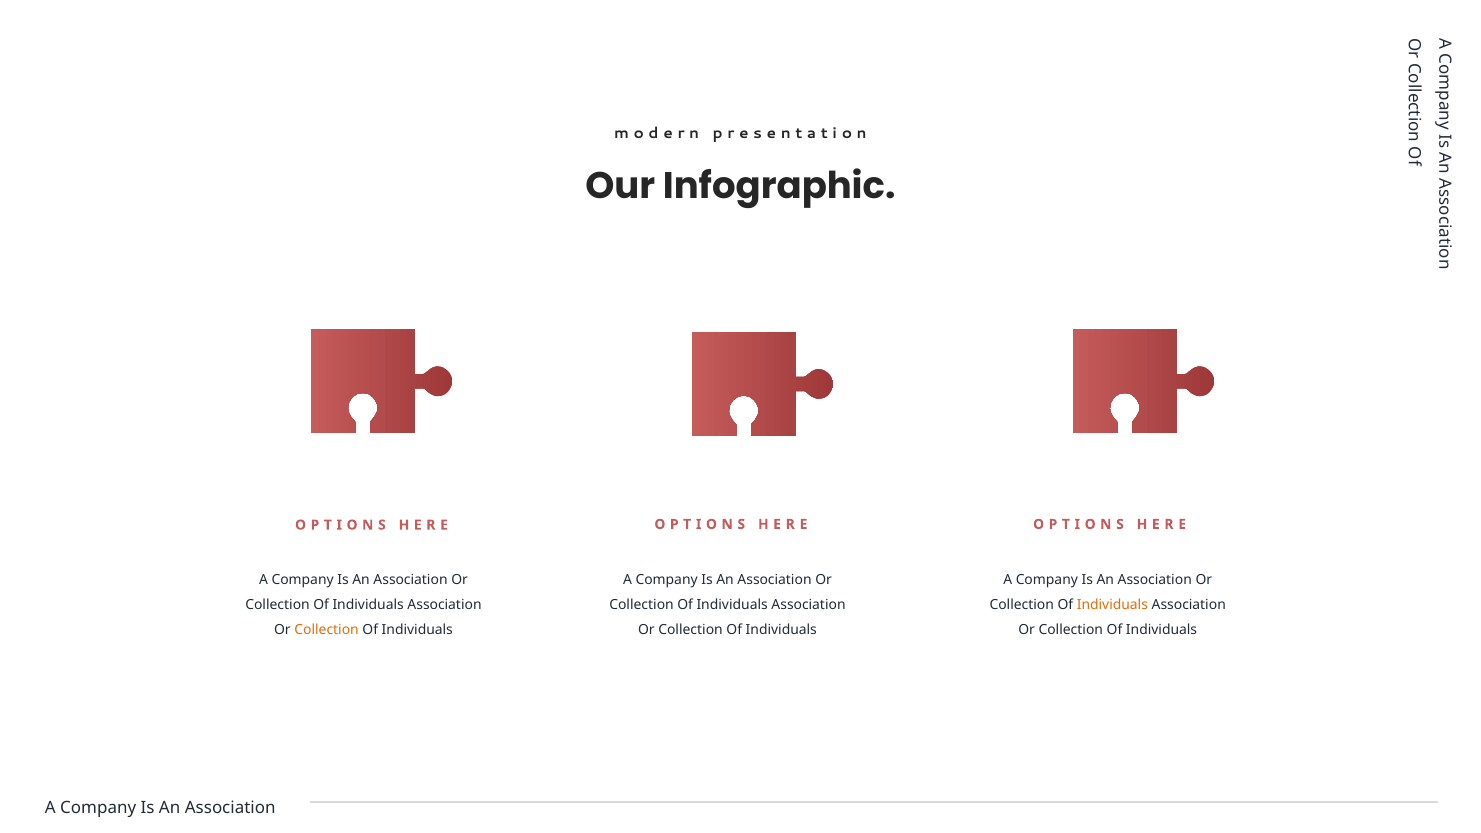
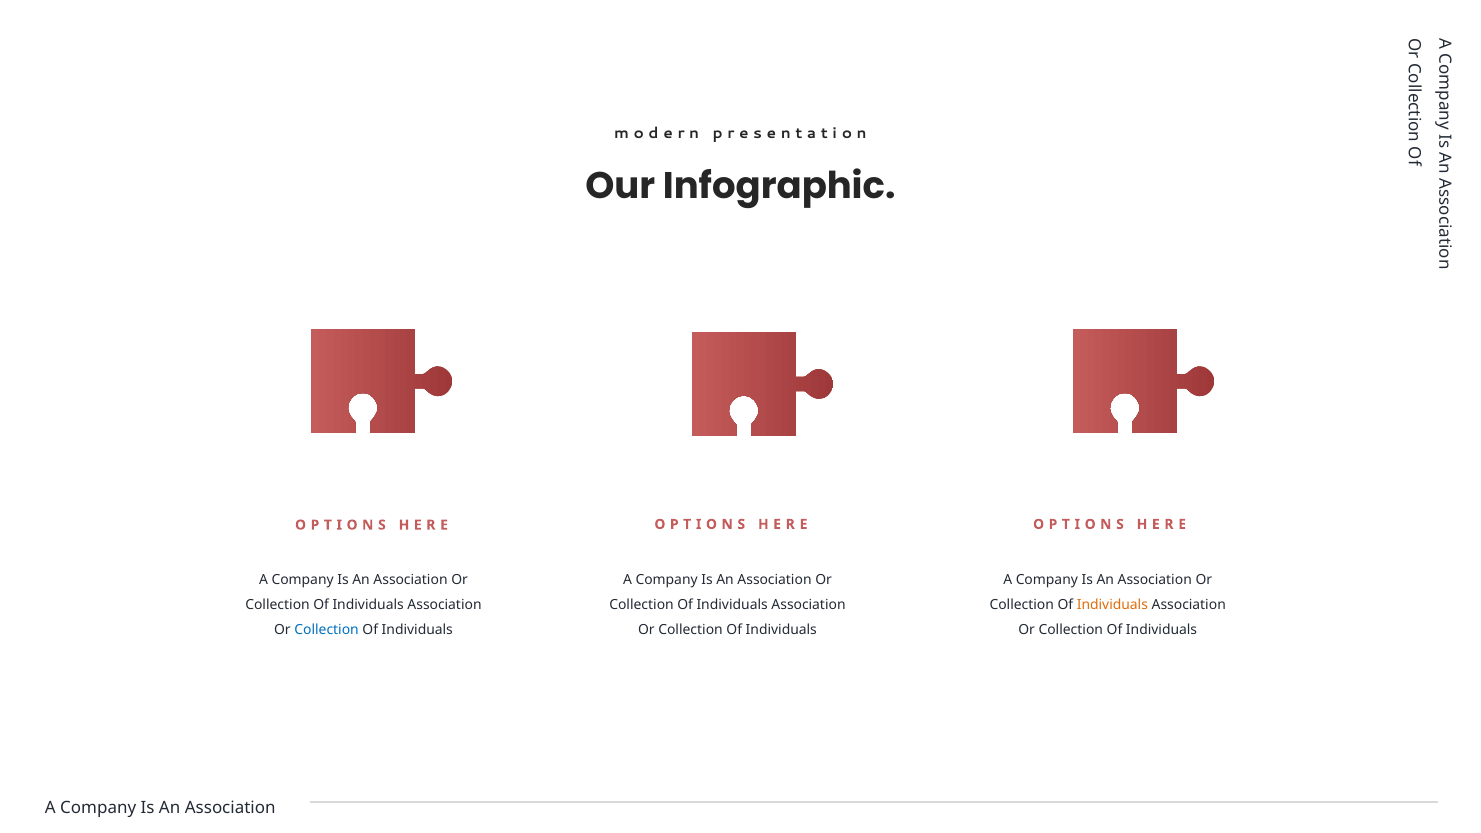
Collection colour: orange -> blue (327, 630)
